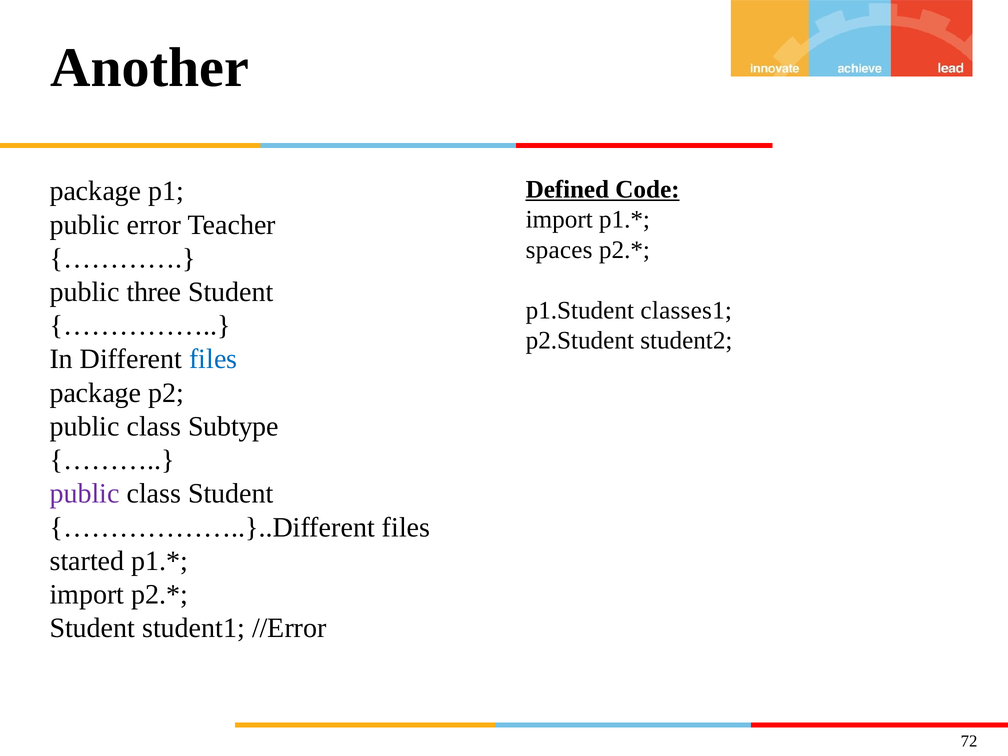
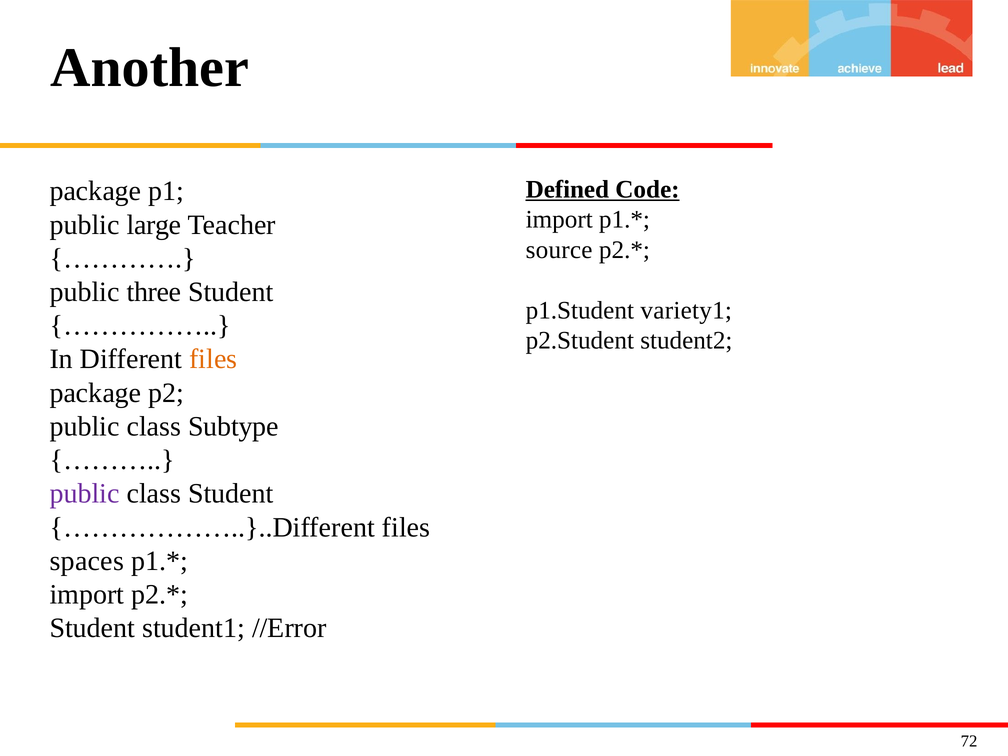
error: error -> large (154, 225)
spaces: spaces -> source (559, 250)
classes1: classes1 -> variety1 (686, 310)
files colour: blue -> orange (213, 359)
started: started -> spaces (87, 561)
